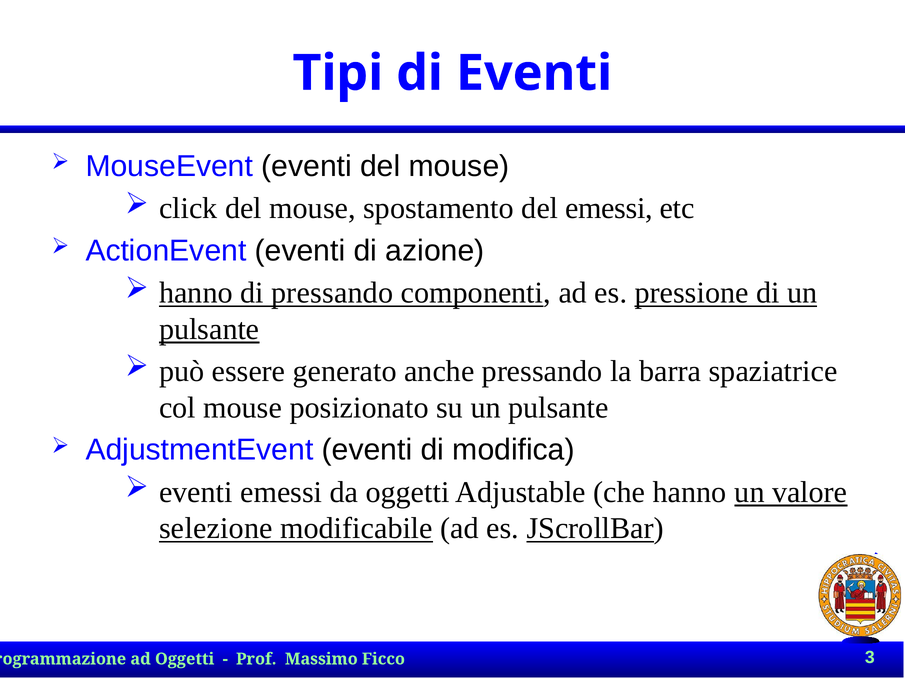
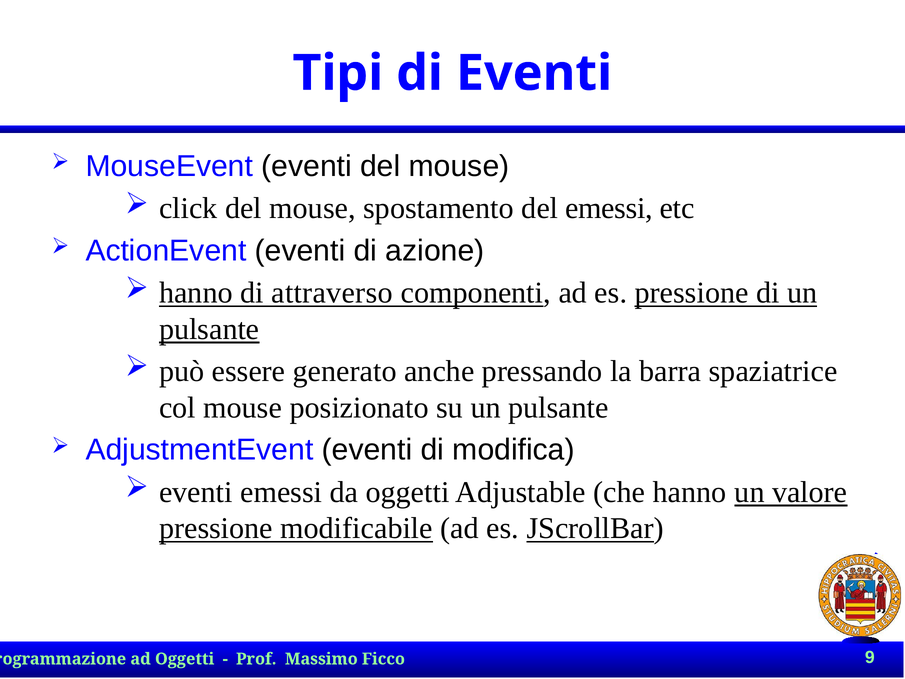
di pressando: pressando -> attraverso (332, 293)
selezione: selezione -> pressione (216, 528)
3: 3 -> 9 (870, 657)
